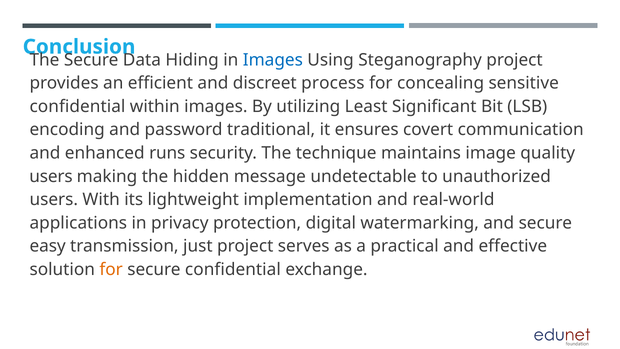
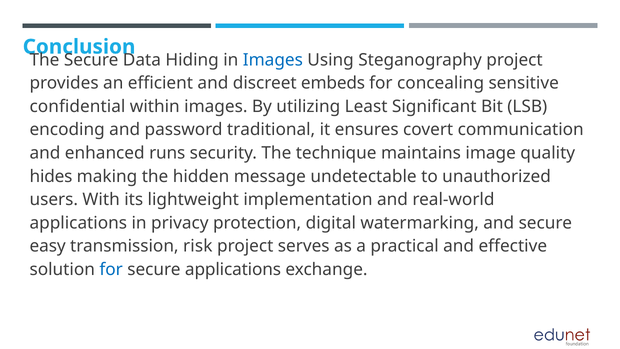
process: process -> embeds (333, 83)
users: users -> hides (51, 176)
just: just -> risk (198, 246)
for colour: orange -> blue (111, 269)
secure confidential: confidential -> applications (233, 269)
